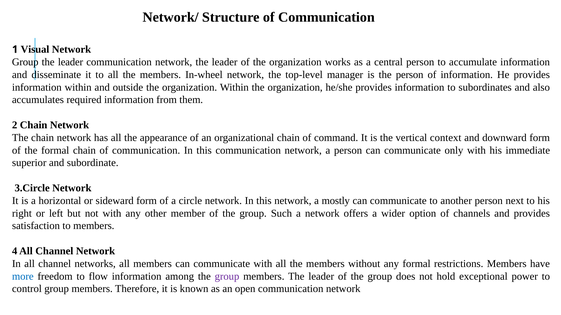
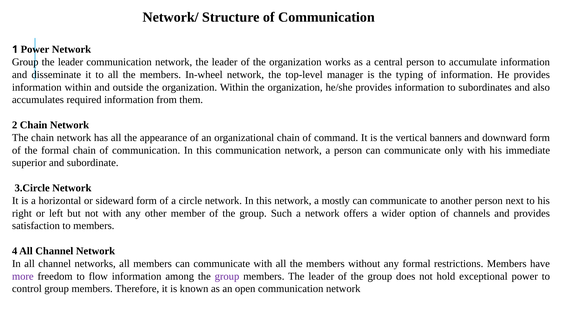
1 Visual: Visual -> Power (35, 50)
the person: person -> typing (410, 75)
context: context -> banners (446, 138)
more colour: blue -> purple (23, 277)
